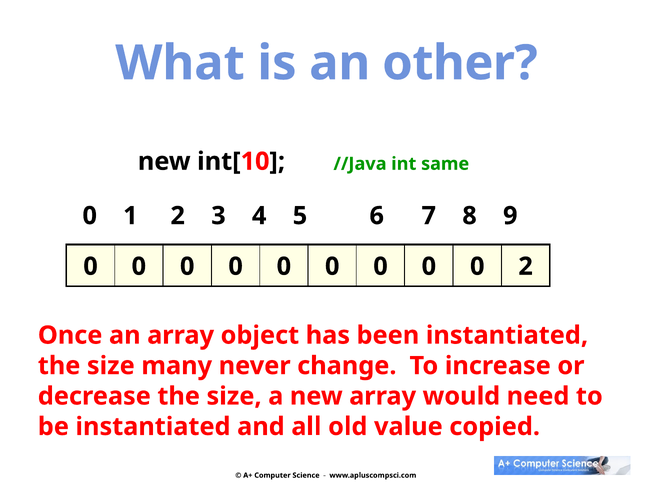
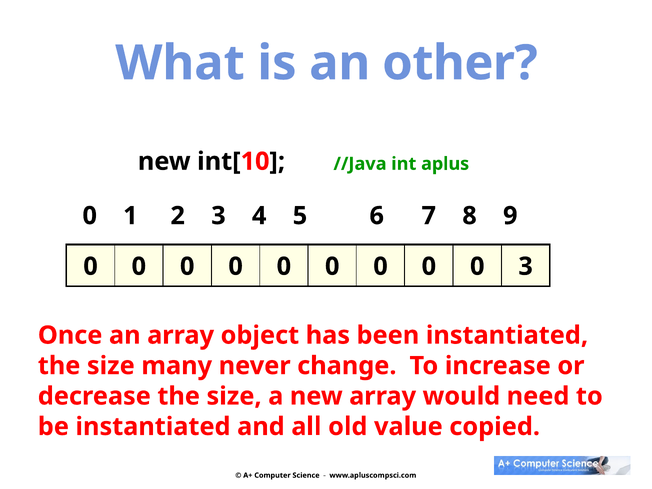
same: same -> aplus (445, 164)
0 2: 2 -> 3 (526, 266)
